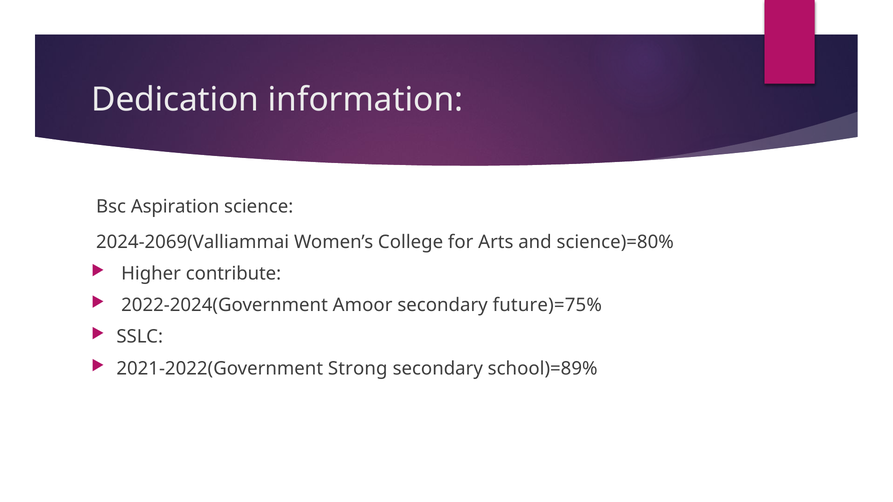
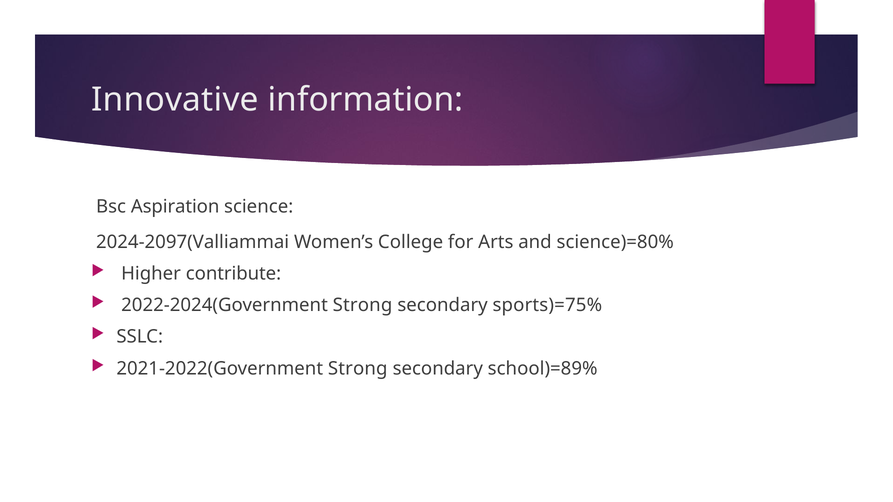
Dedication: Dedication -> Innovative (175, 100)
2024-2069(Valliammai: 2024-2069(Valliammai -> 2024-2097(Valliammai (193, 242)
2022-2024(Government Amoor: Amoor -> Strong (363, 305)
future)=75%: future)=75% -> sports)=75% (547, 305)
